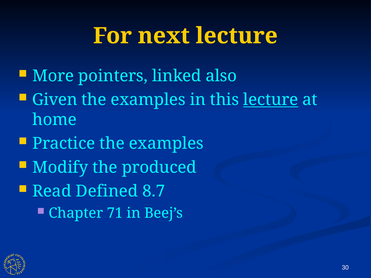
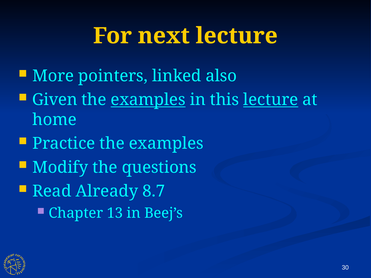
examples underline: none -> present (148, 100)
produced: produced -> questions (159, 167)
Defined: Defined -> Already (107, 191)
71: 71 -> 13 (115, 213)
